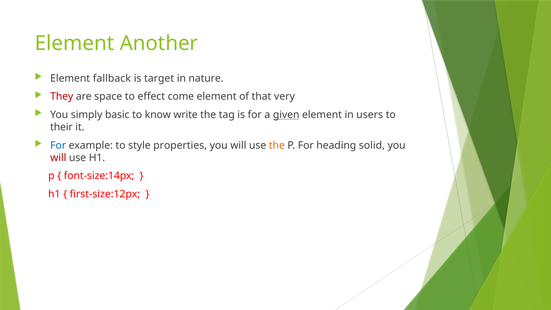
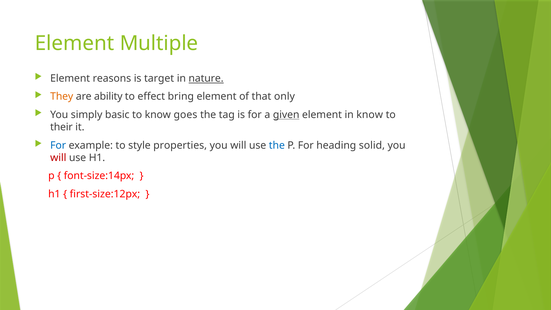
Another: Another -> Multiple (159, 43)
fallback: fallback -> reasons (112, 78)
nature underline: none -> present (206, 78)
They colour: red -> orange (62, 97)
space: space -> ability (108, 97)
come: come -> bring (181, 97)
very: very -> only (284, 97)
write: write -> goes (185, 115)
in users: users -> know (370, 115)
the colour: orange -> blue (277, 145)
